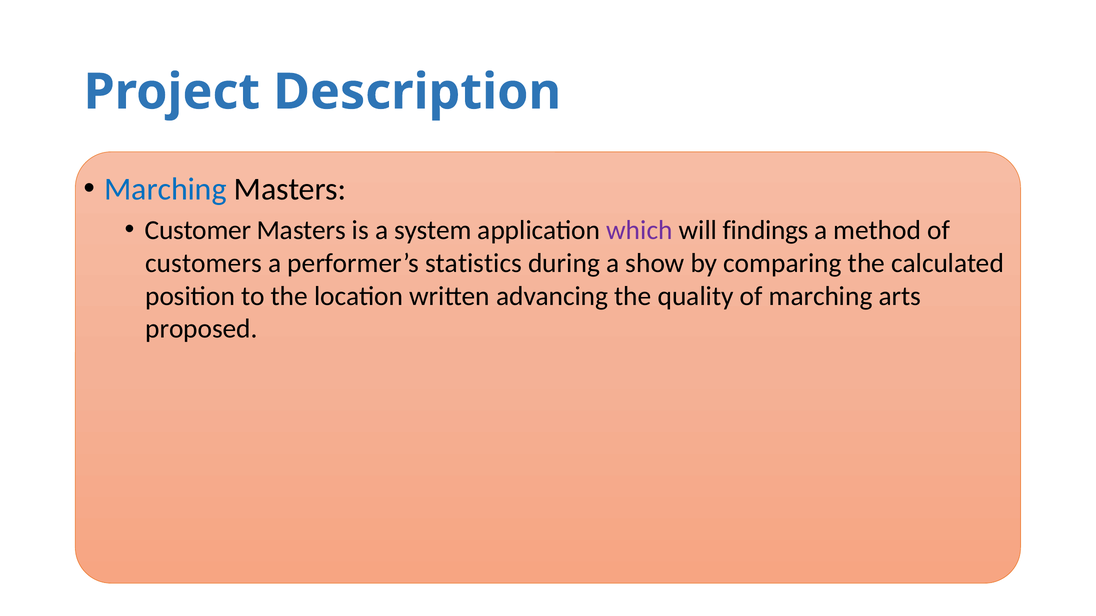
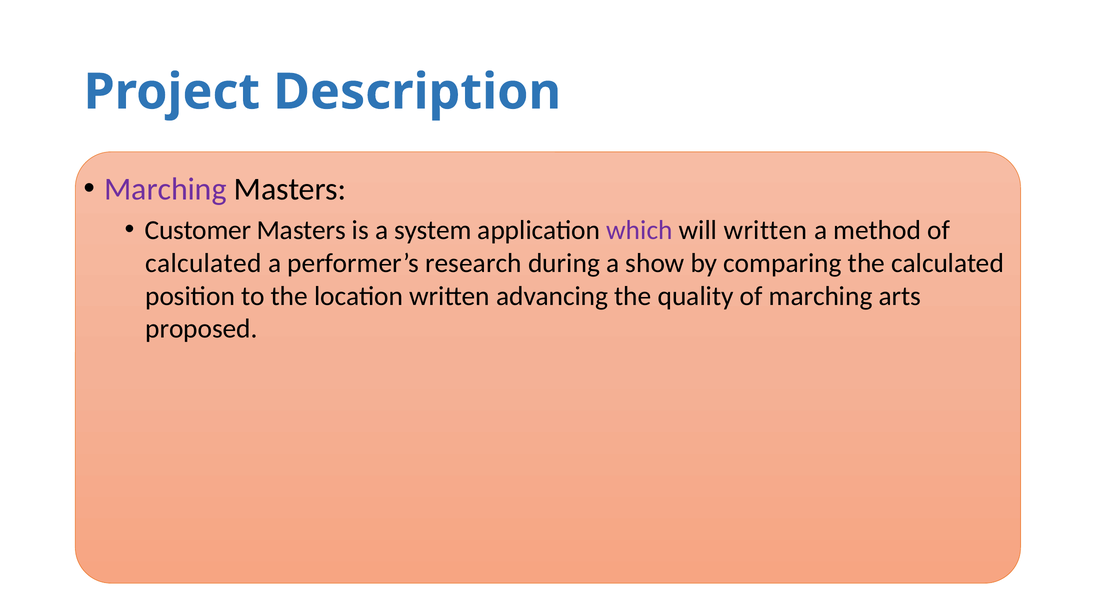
Marching colour: blue -> purple (165, 190)
will findings: findings -> written (766, 231)
customers: customers -> calculated (203, 263)
statistics: statistics -> research (473, 263)
